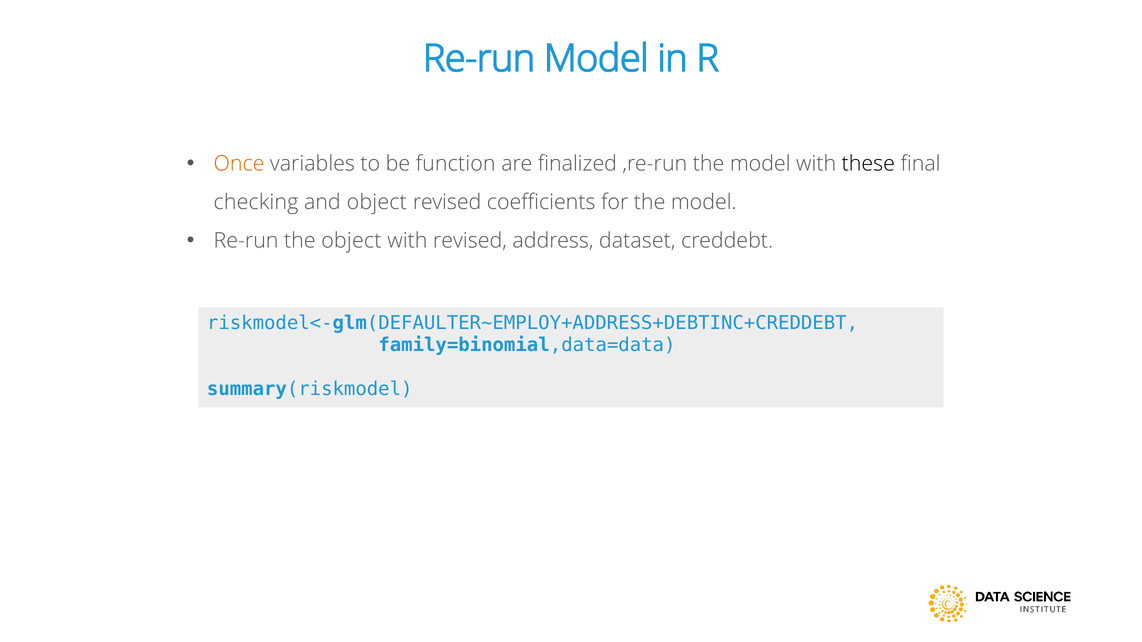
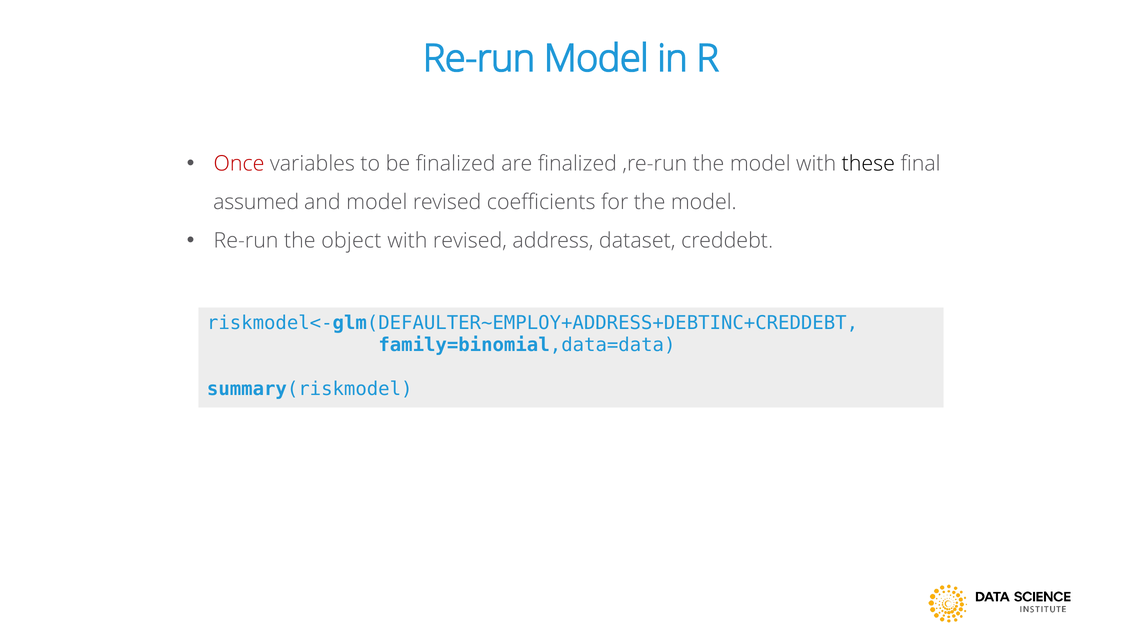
Once colour: orange -> red (239, 164)
be function: function -> finalized (456, 164)
checking: checking -> assumed (256, 202)
and object: object -> model (377, 202)
